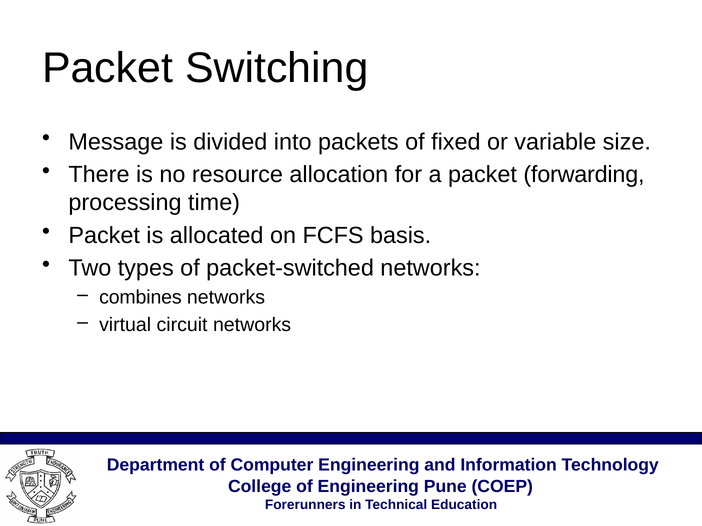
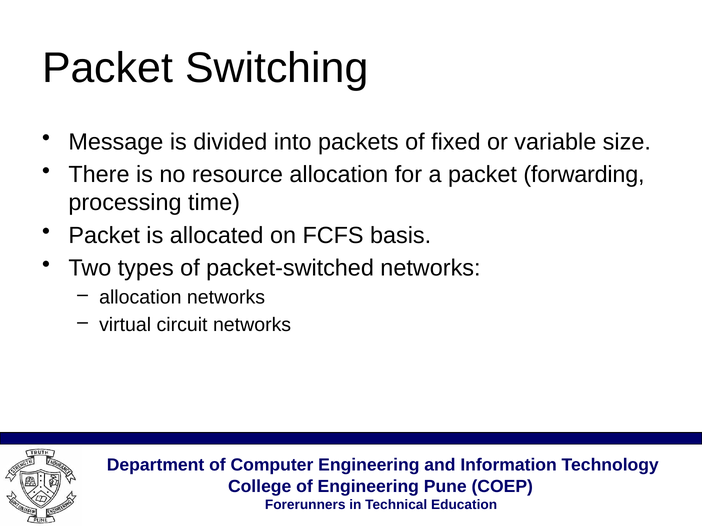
combines: combines -> allocation (140, 298)
